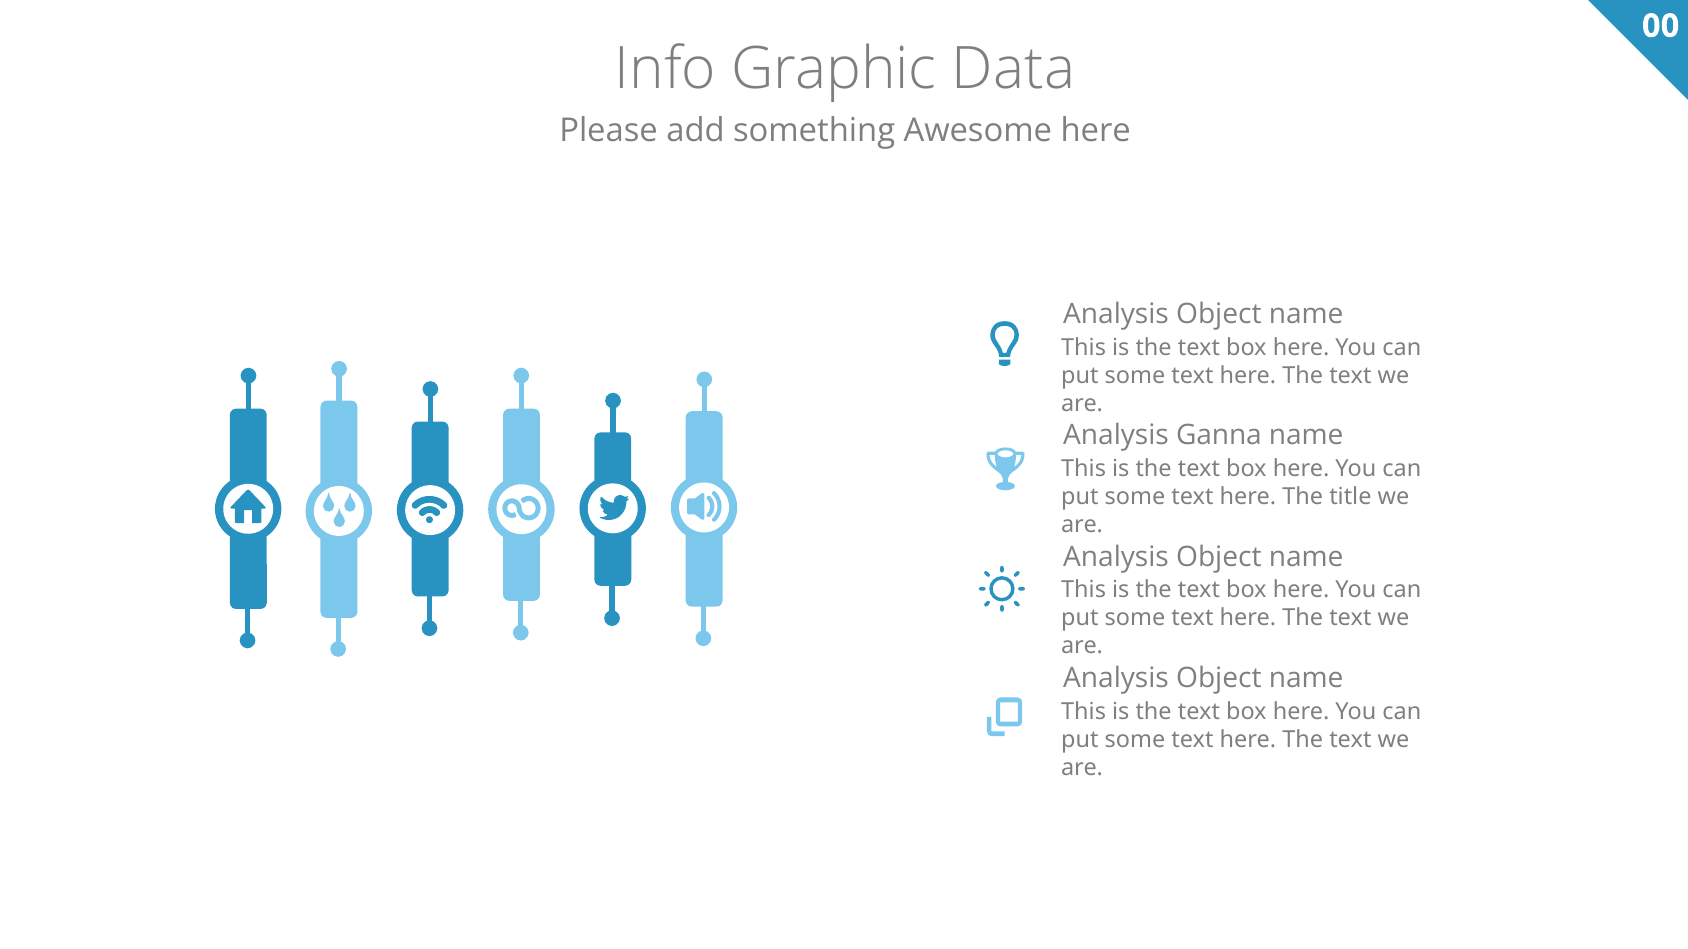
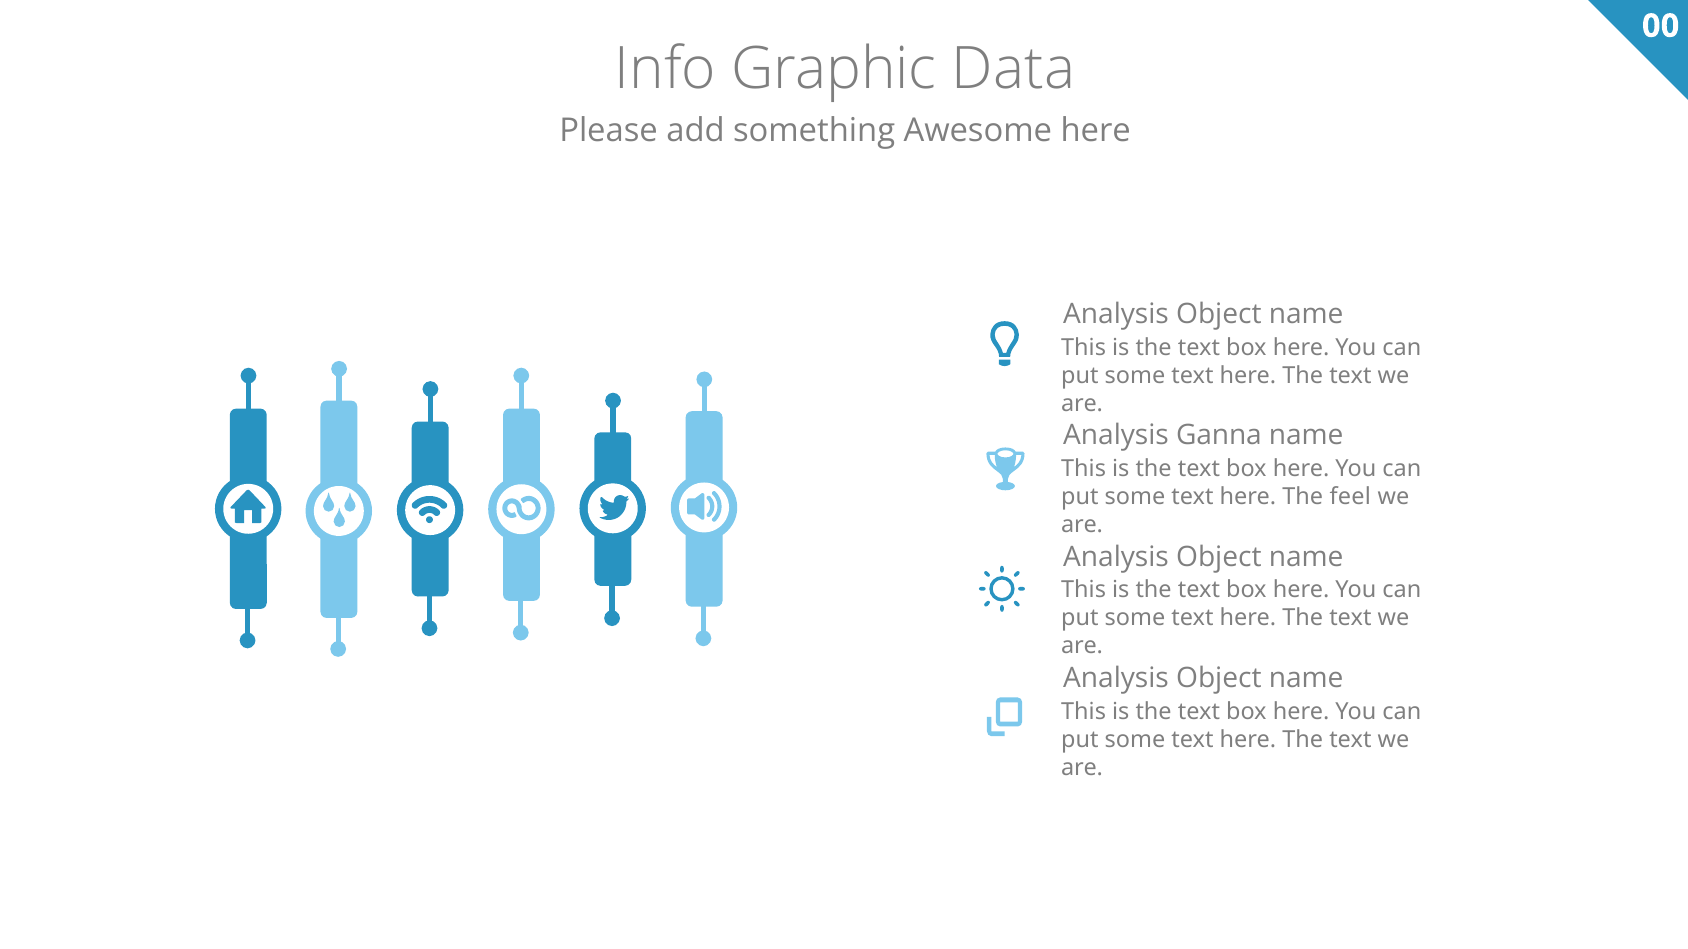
title: title -> feel (1350, 497)
